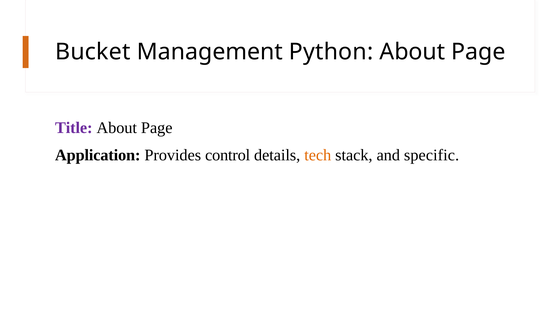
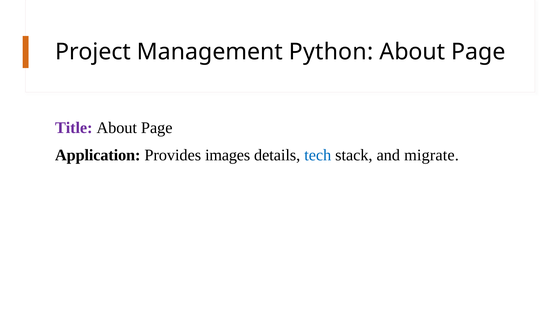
Bucket: Bucket -> Project (93, 52)
control: control -> images (228, 155)
tech colour: orange -> blue (318, 155)
specific: specific -> migrate (432, 155)
